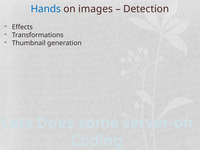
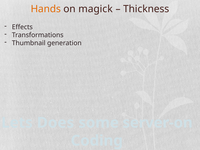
Hands colour: blue -> orange (46, 9)
images: images -> magick (96, 9)
Detection: Detection -> Thickness (146, 9)
